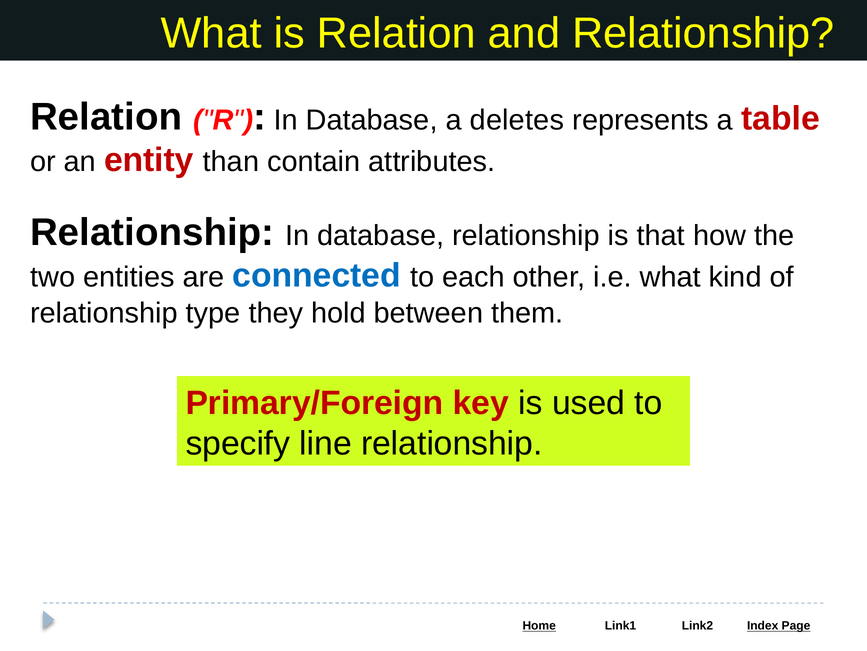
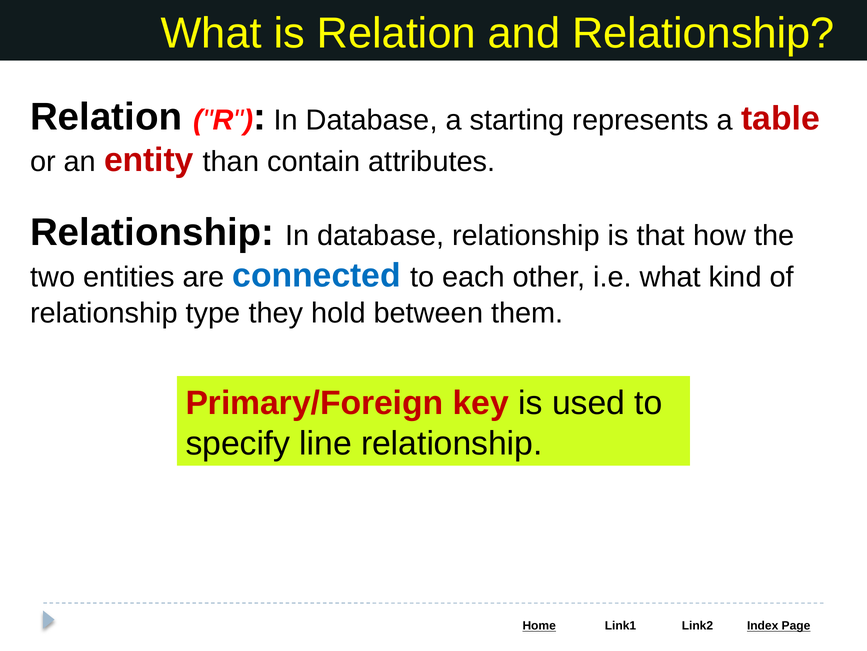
deletes: deletes -> starting (517, 120)
